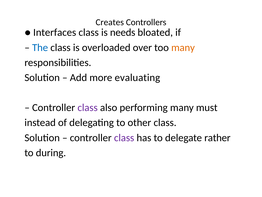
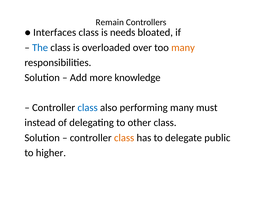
Creates: Creates -> Remain (110, 22)
evaluating: evaluating -> knowledge (138, 77)
class colour: purple -> blue (88, 107)
class colour: purple -> orange (124, 137)
rather: rather -> public (217, 137)
during: during -> higher (51, 152)
